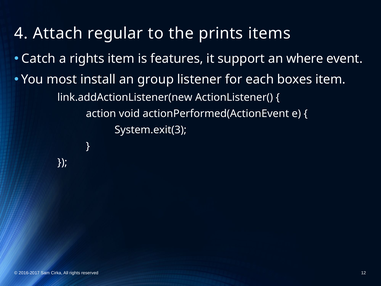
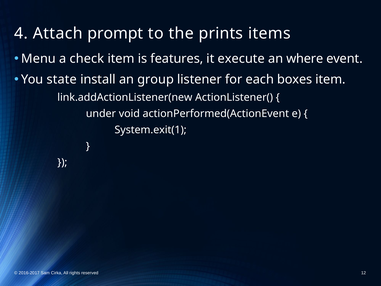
regular: regular -> prompt (115, 33)
Catch: Catch -> Menu (39, 59)
a rights: rights -> check (87, 59)
support: support -> execute (241, 59)
most: most -> state (62, 79)
action: action -> under (101, 114)
System.exit(3: System.exit(3 -> System.exit(1 (151, 130)
